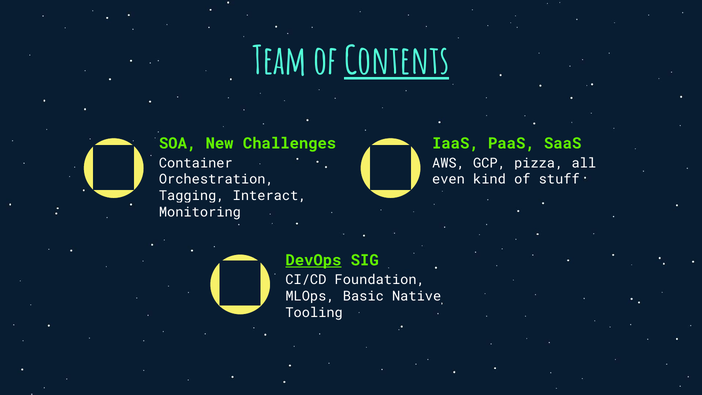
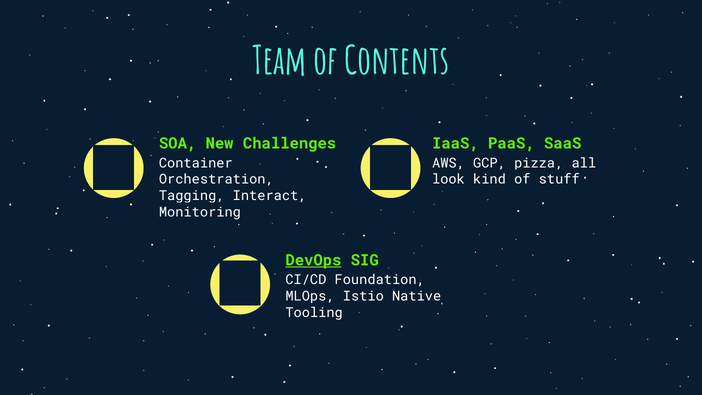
Contents underline: present -> none (397, 61)
even: even -> look (448, 179)
Basic: Basic -> Istio (363, 296)
